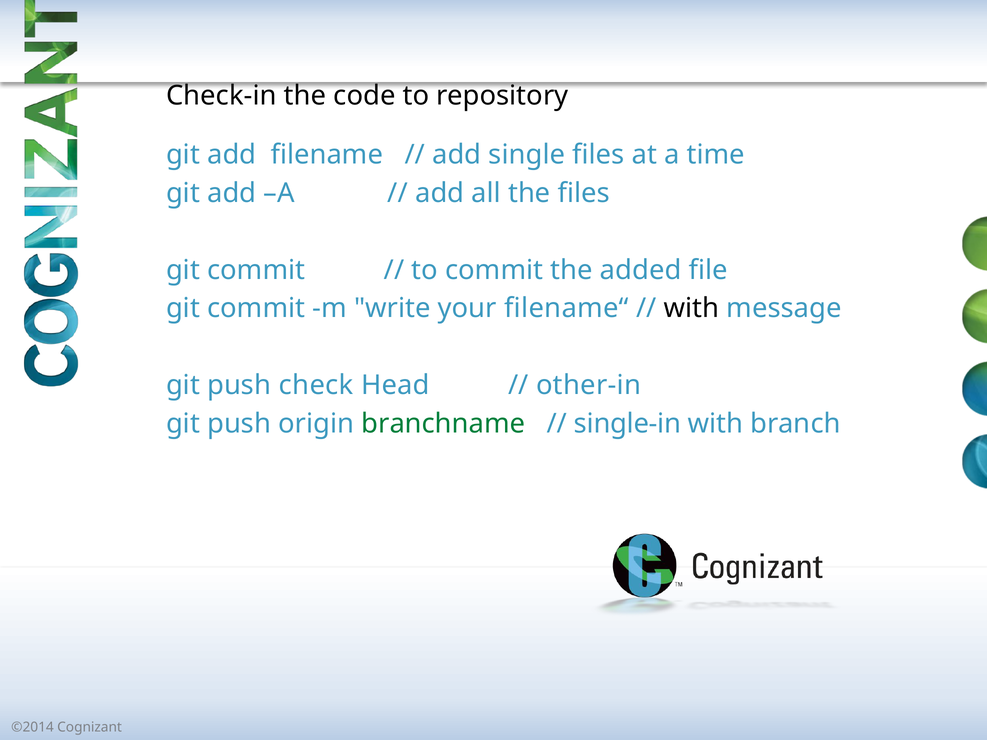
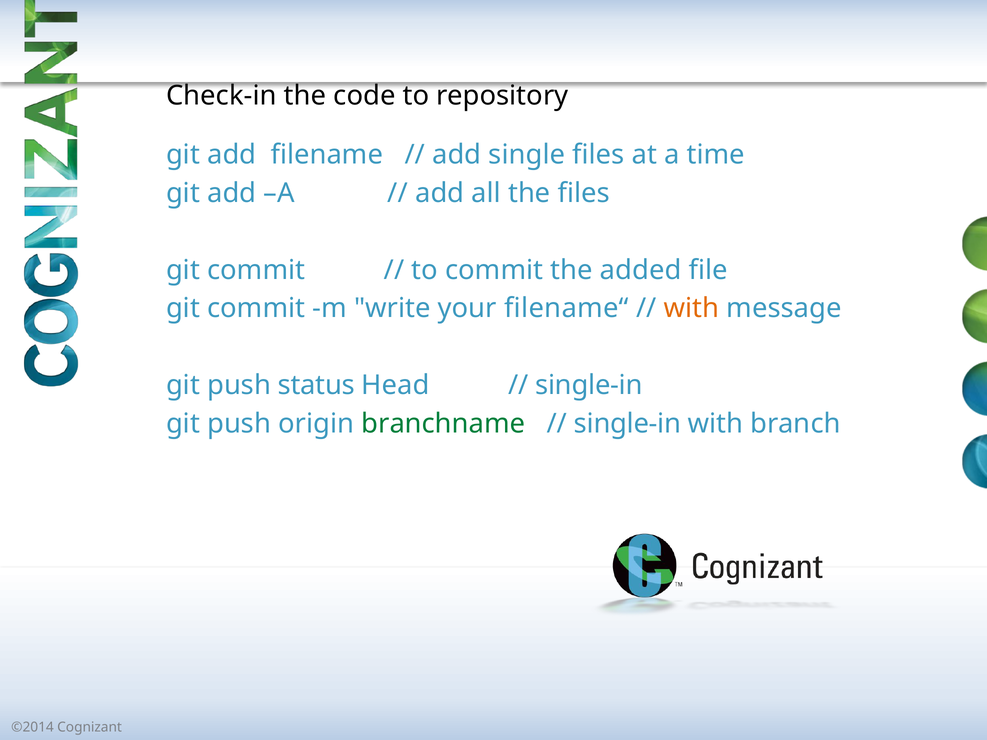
with colour: black -> orange (692, 308)
check: check -> status (316, 385)
other-in: other-in -> single-in (589, 385)
